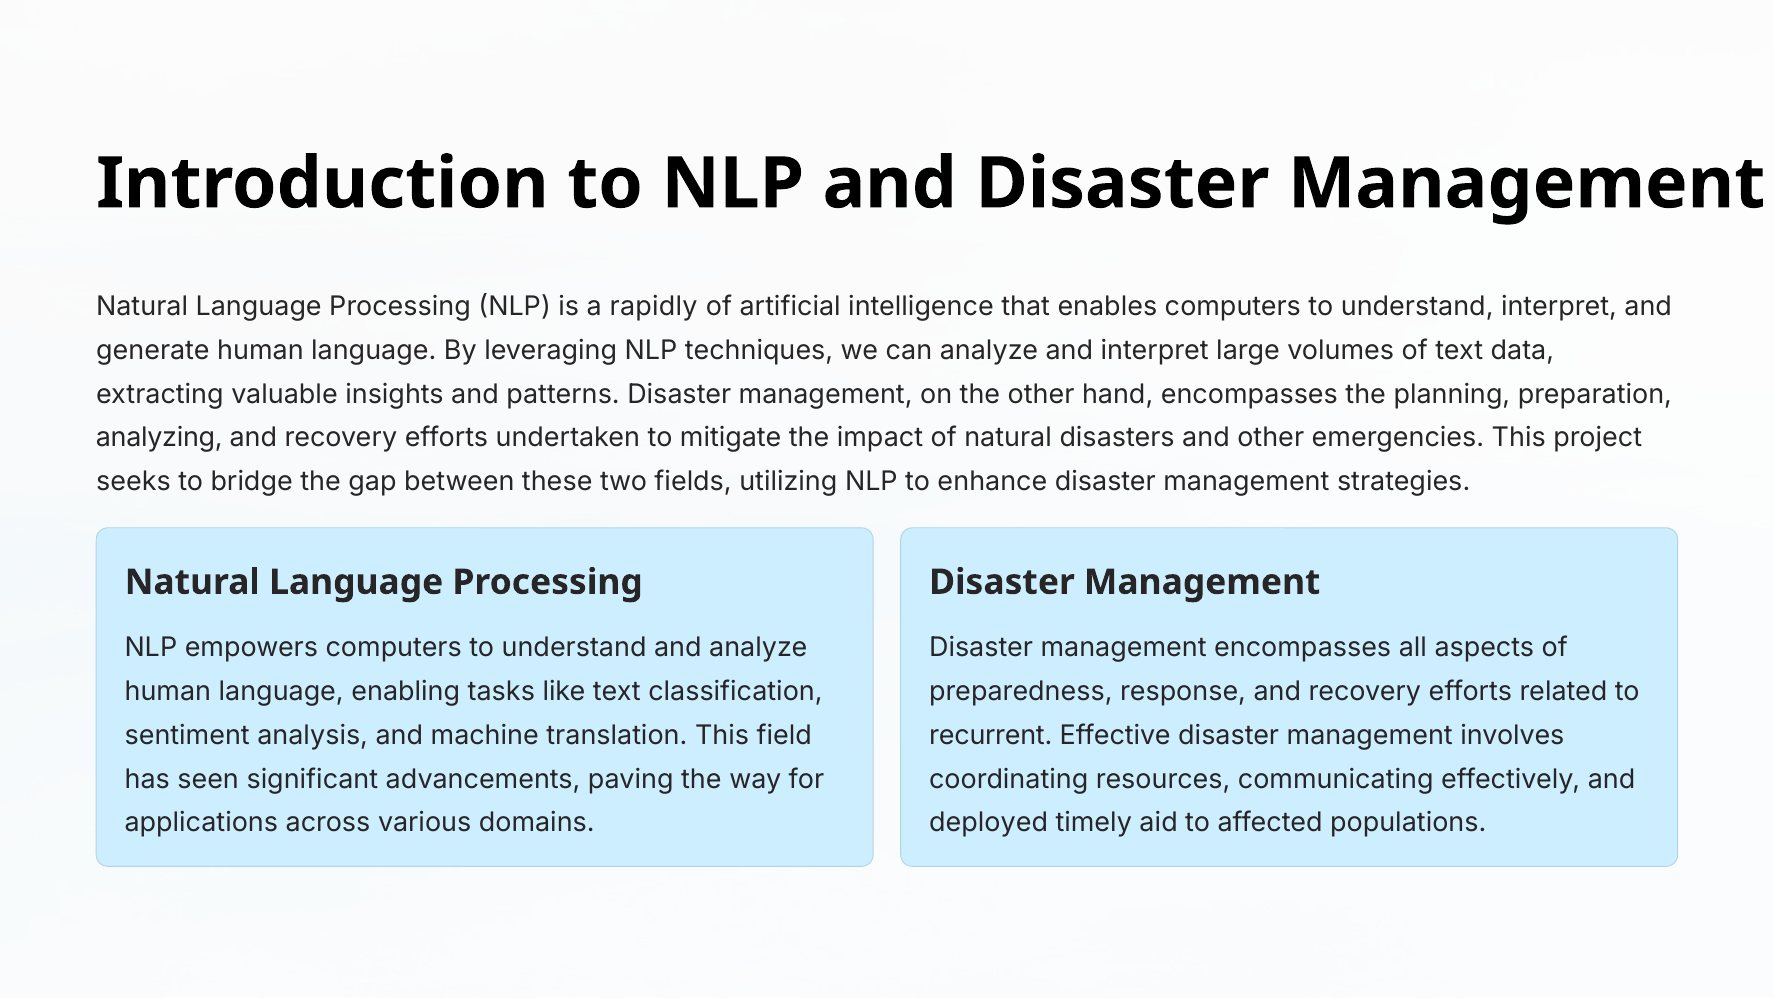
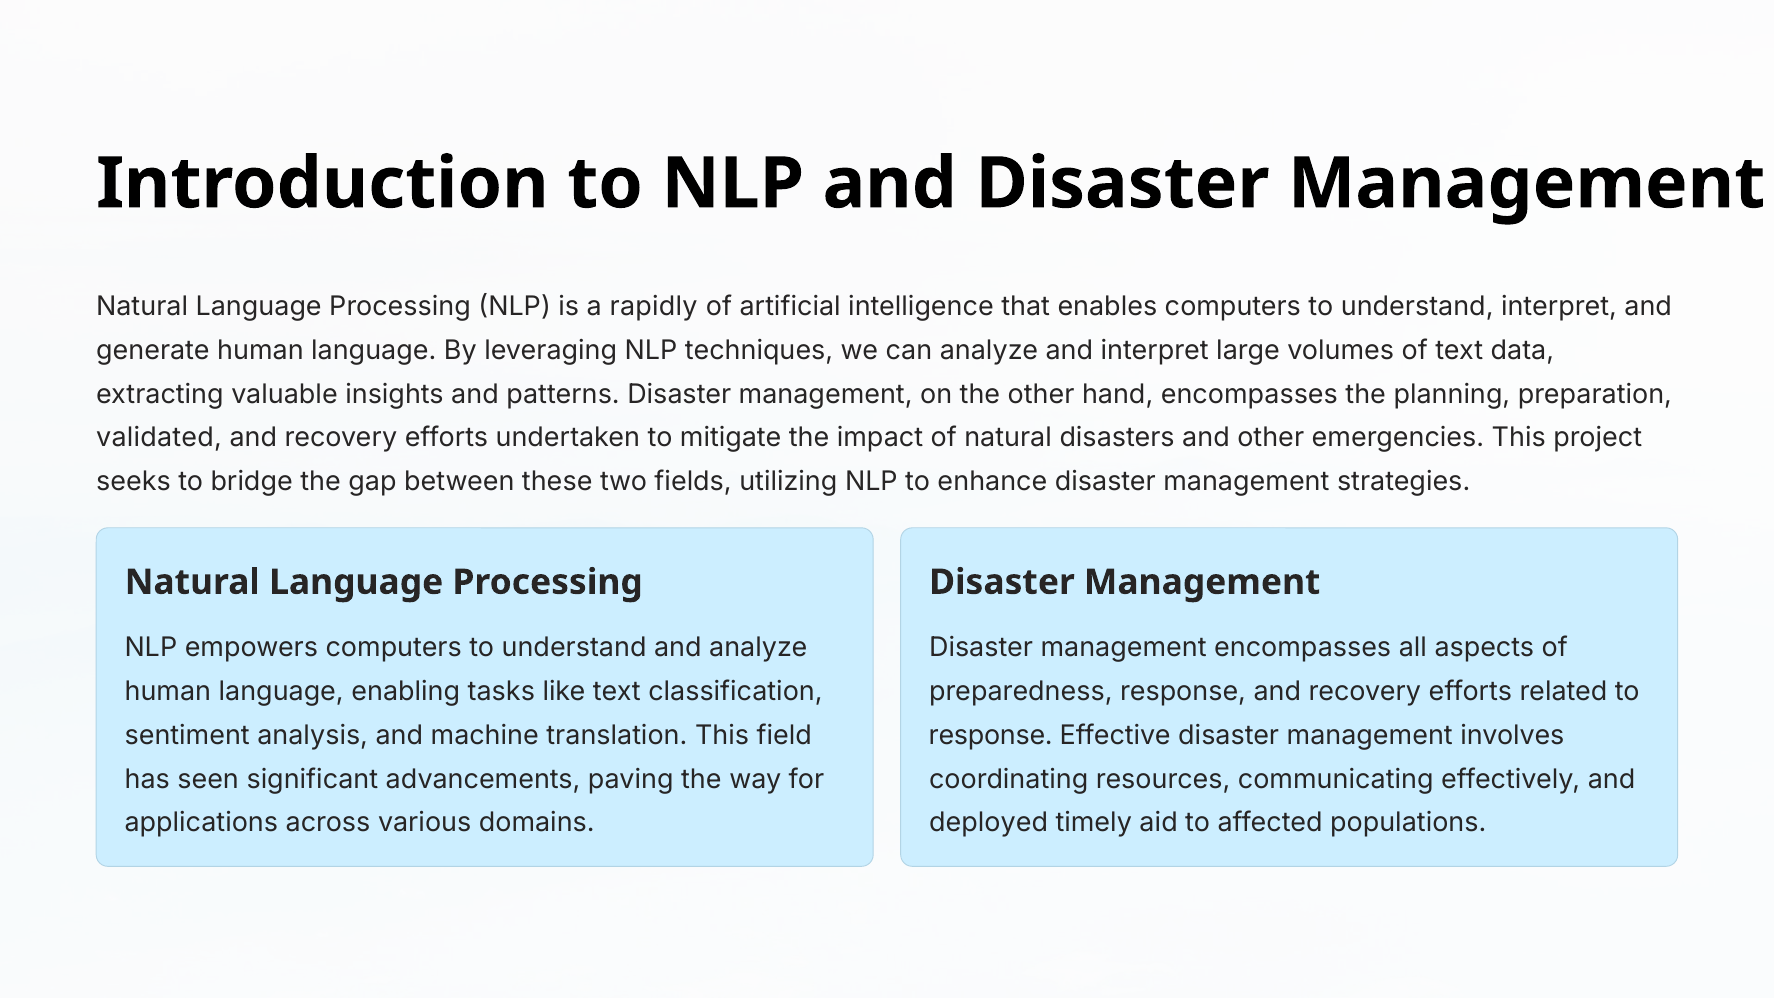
analyzing: analyzing -> validated (159, 438)
recurrent: recurrent -> response (991, 735)
